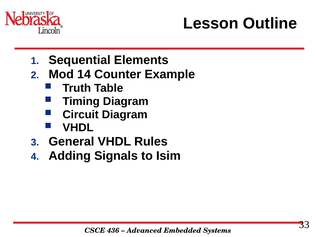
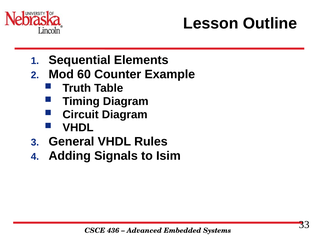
14: 14 -> 60 (84, 74)
